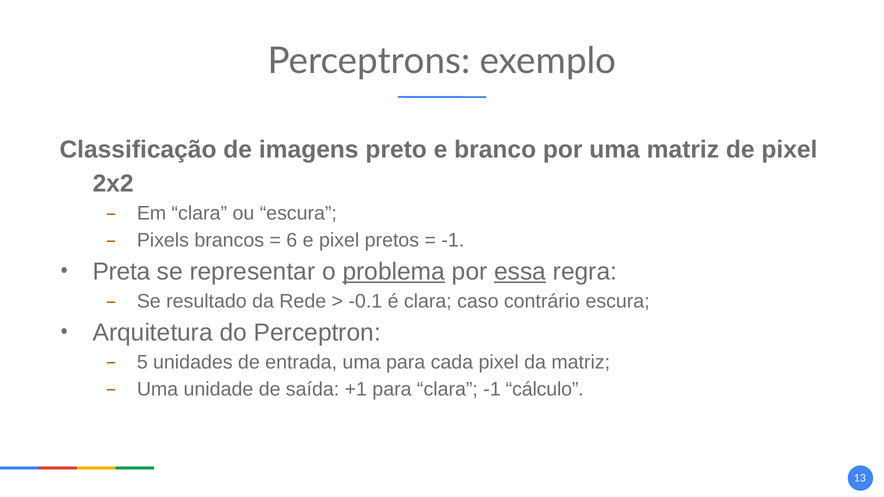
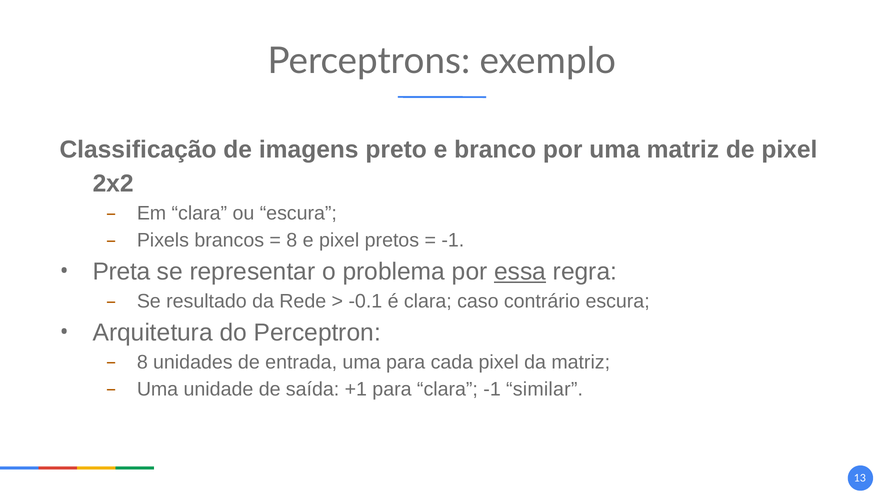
6: 6 -> 8 (292, 241)
problema underline: present -> none (394, 272)
5: 5 -> 8 (142, 362)
cálculo: cálculo -> similar (545, 390)
